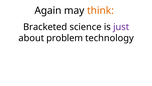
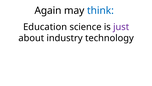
think colour: orange -> blue (100, 11)
Bracketed: Bracketed -> Education (45, 27)
problem: problem -> industry (65, 38)
